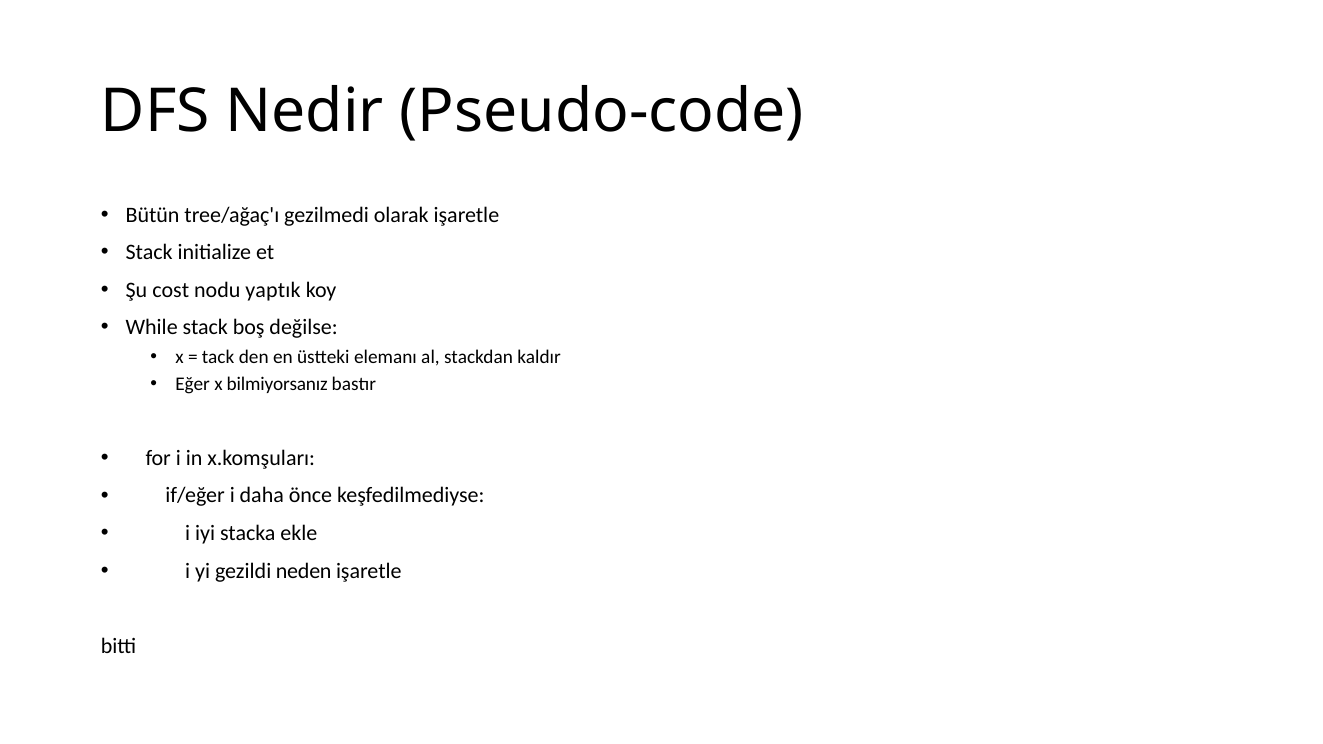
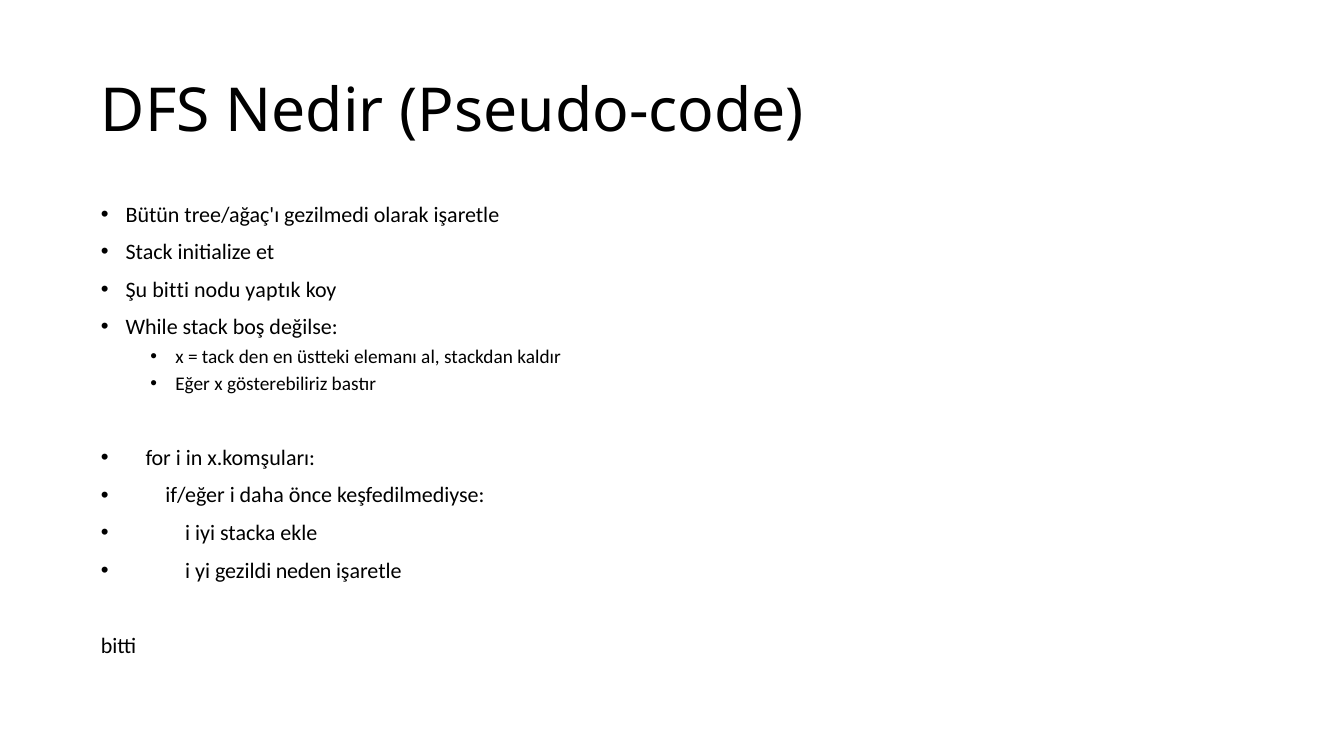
Şu cost: cost -> bitti (171, 290)
bilmiyorsanız: bilmiyorsanız -> gösterebiliriz (277, 385)
